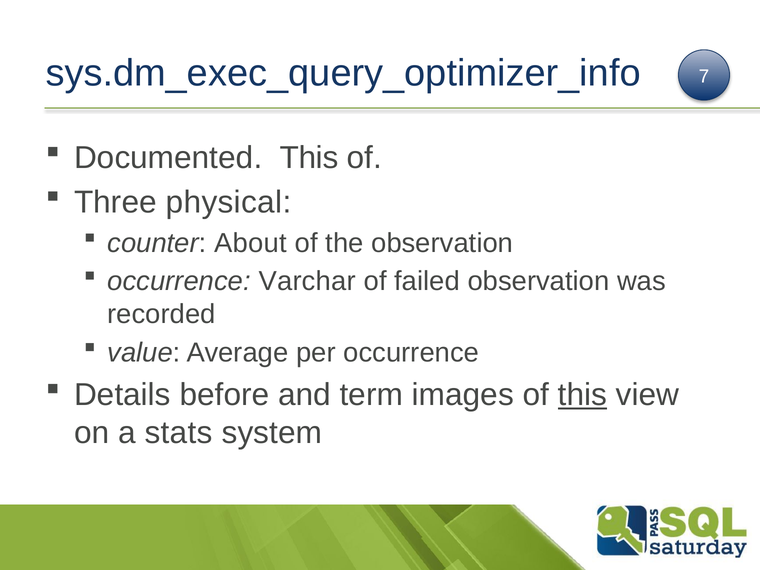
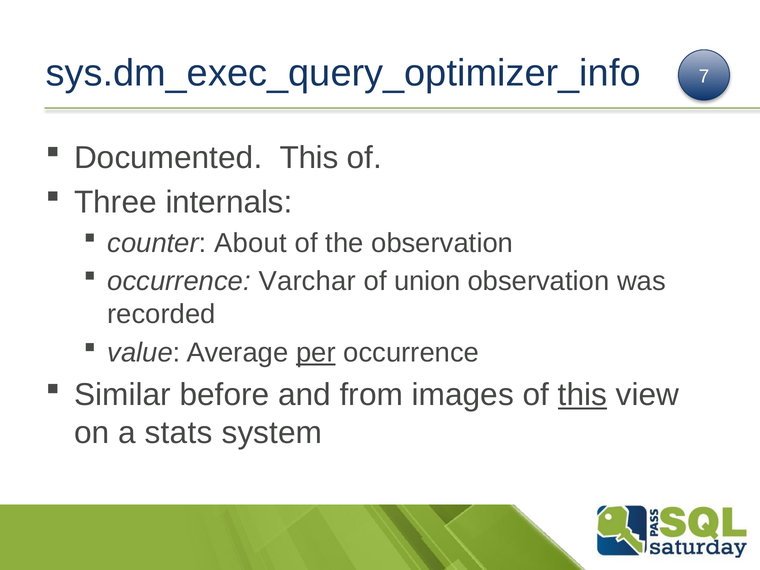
physical: physical -> internals (229, 202)
failed: failed -> union (427, 281)
per underline: none -> present (316, 353)
Details: Details -> Similar (122, 395)
term: term -> from (371, 395)
